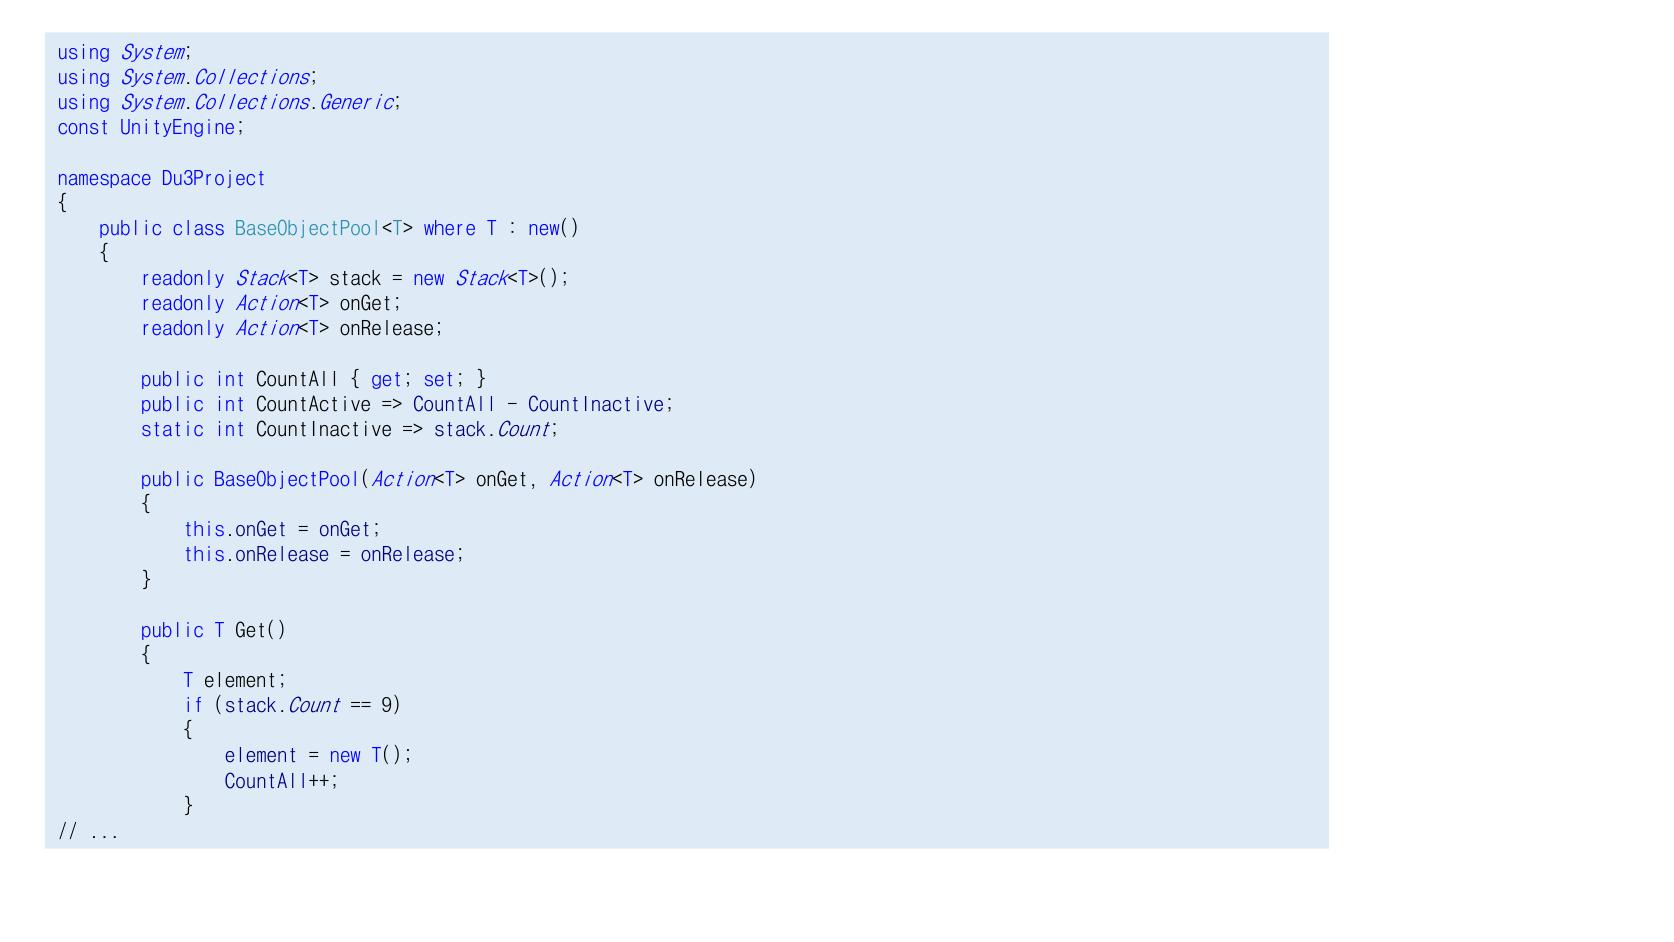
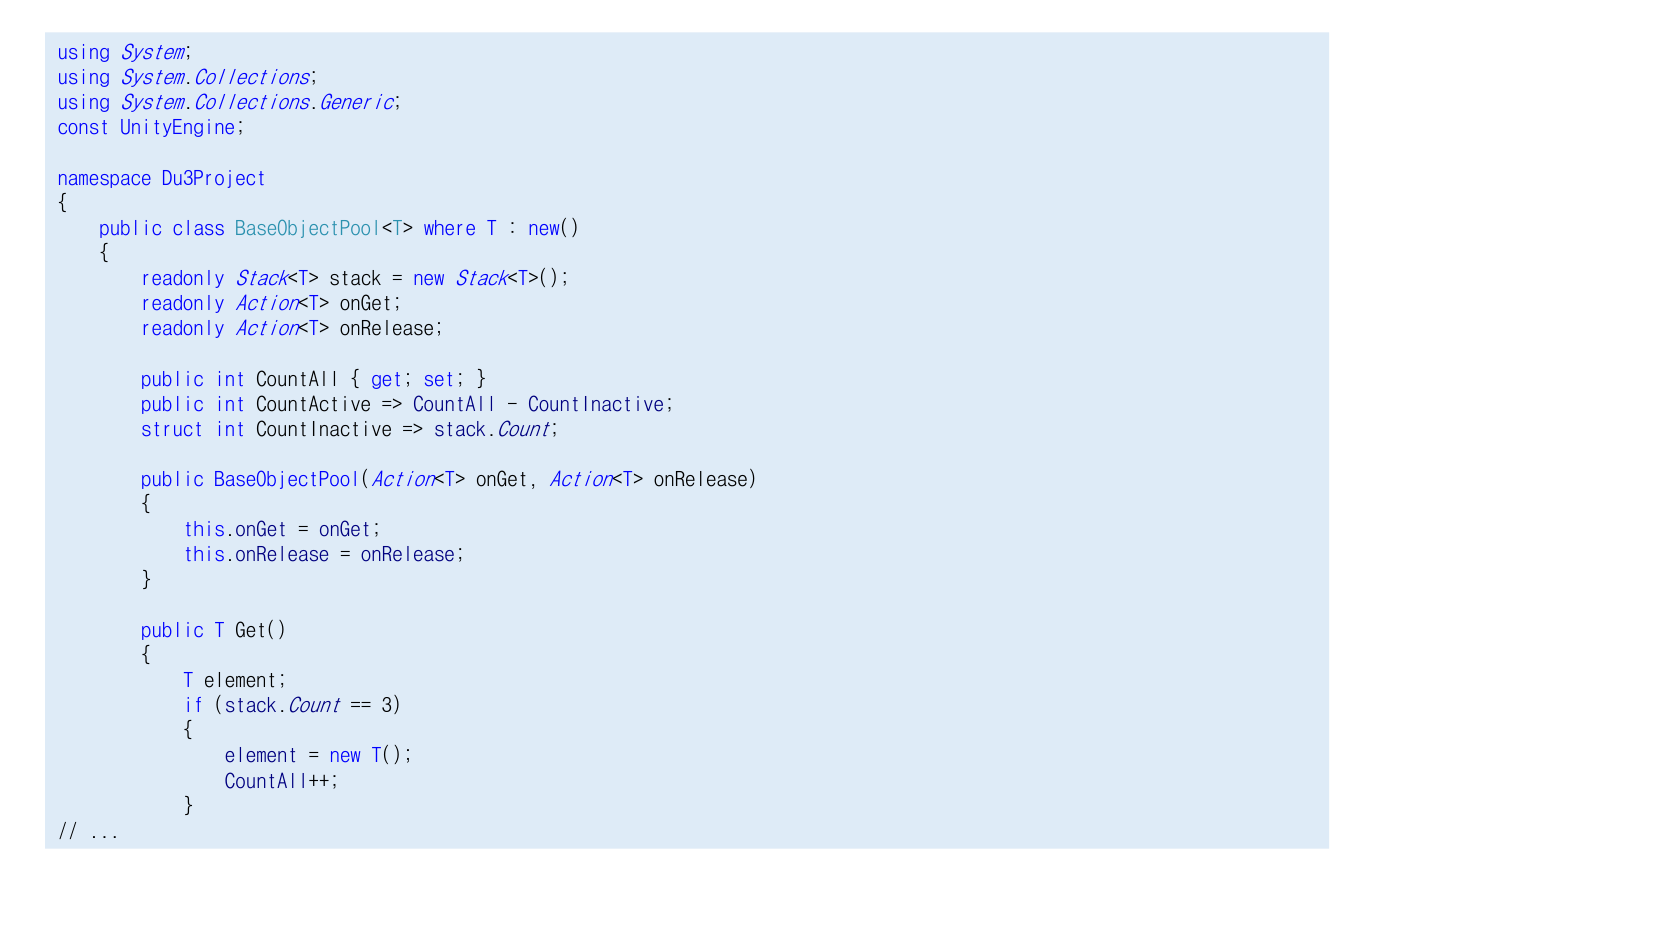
static: static -> struct (173, 429)
9: 9 -> 3 (392, 706)
